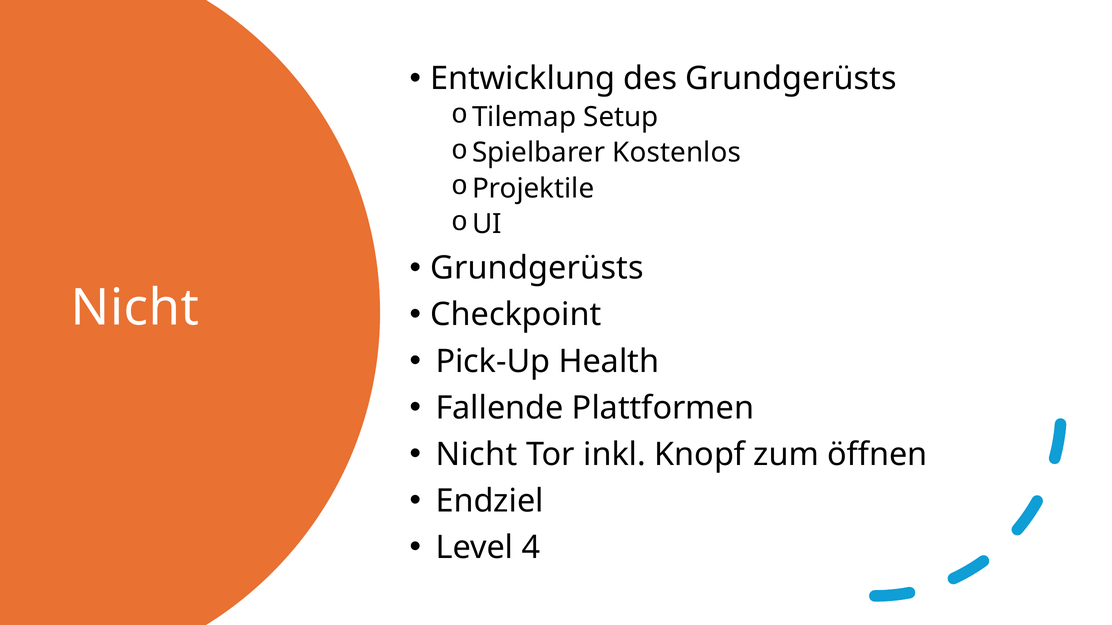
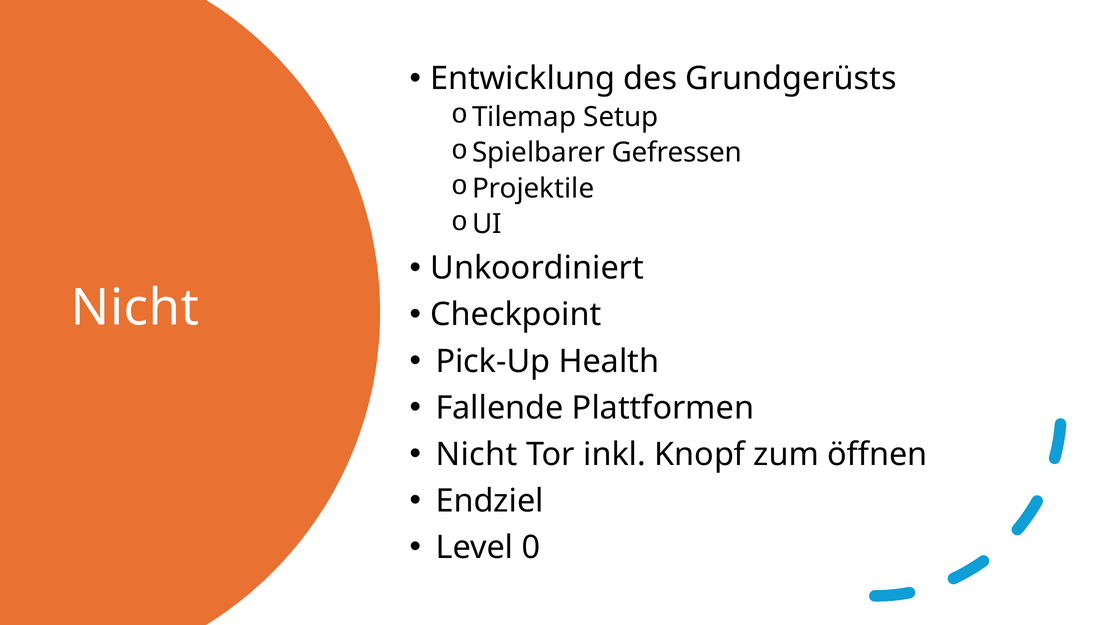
Kostenlos: Kostenlos -> Gefressen (677, 153)
Grundgerüsts: Grundgerüsts -> Unkoordiniert (537, 268)
4: 4 -> 0 (531, 548)
